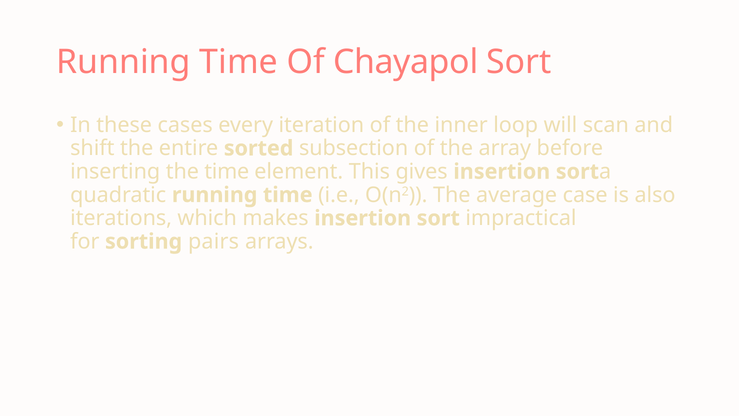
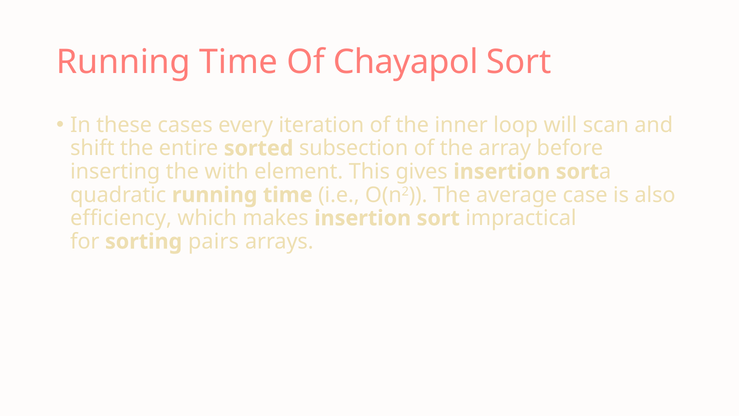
the time: time -> with (227, 172)
iterations: iterations -> efficiency (121, 218)
